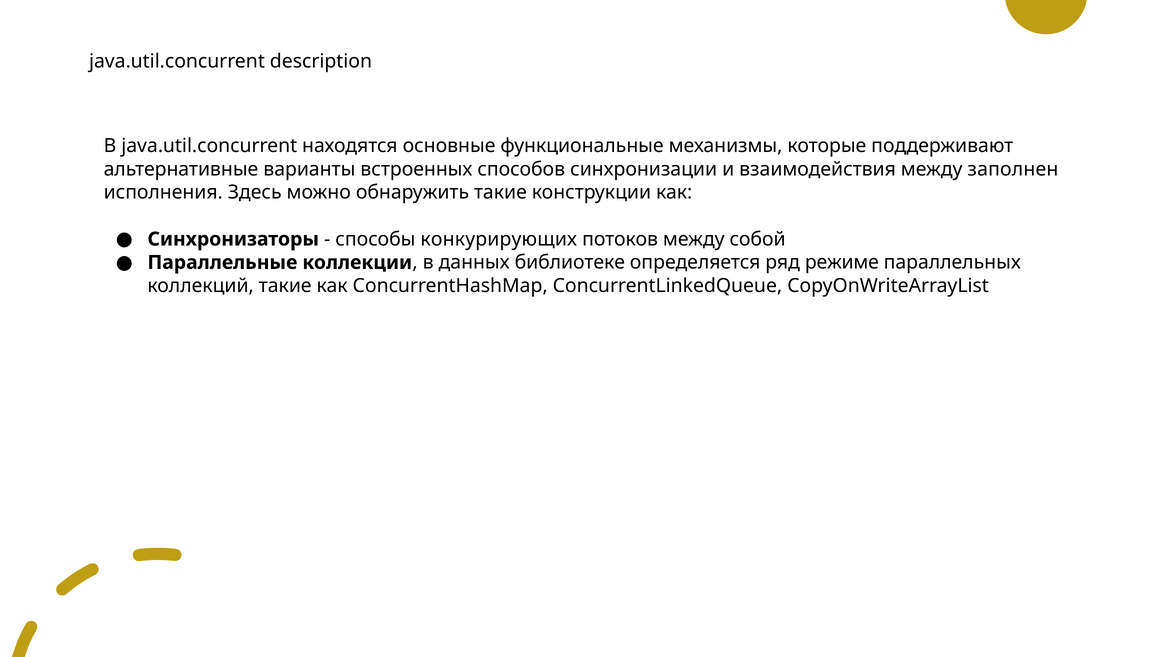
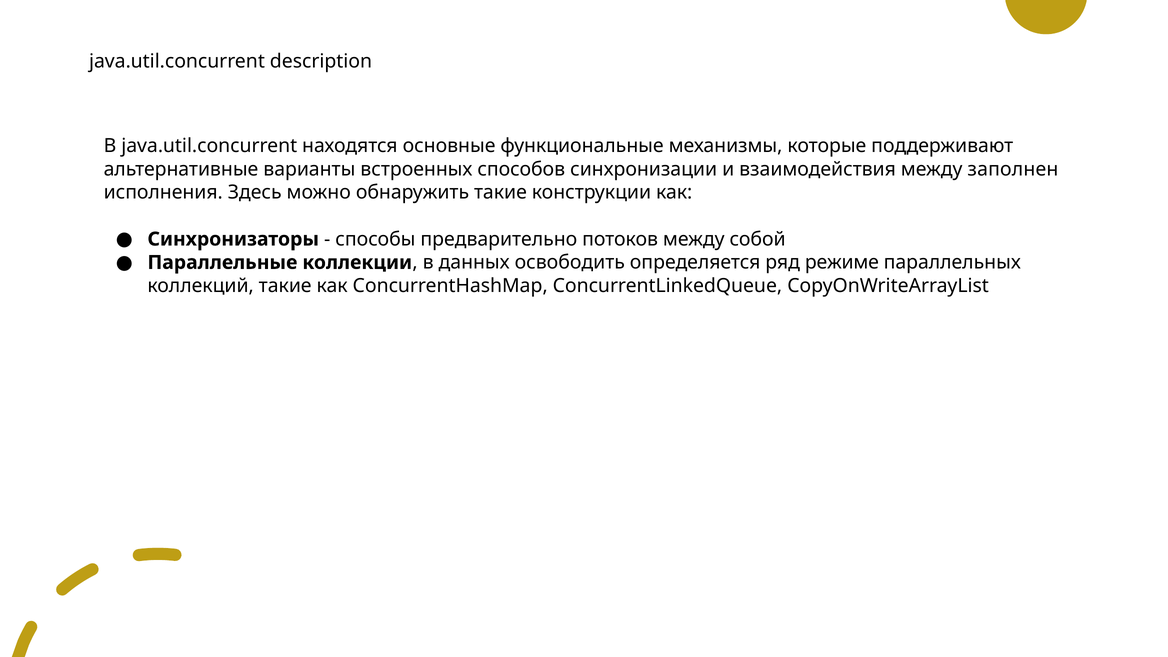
конкурирующих: конкурирующих -> предварительно (499, 239)
библиотеке: библиотеке -> освободить (570, 262)
